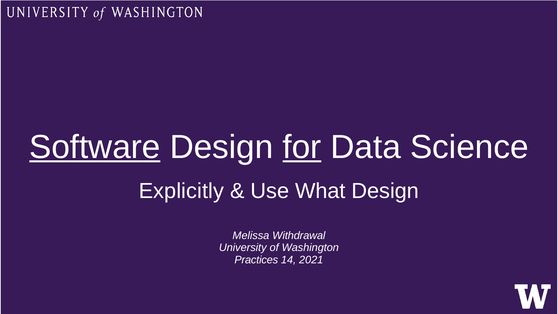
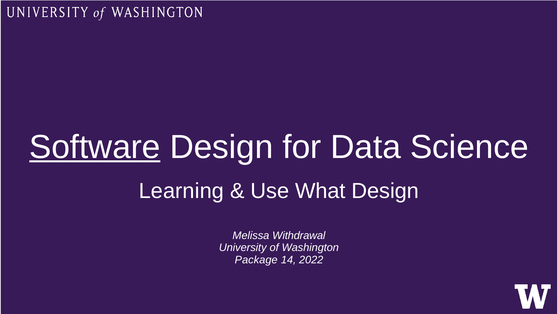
for underline: present -> none (302, 147)
Explicitly: Explicitly -> Learning (181, 191)
Practices: Practices -> Package (256, 260)
2021: 2021 -> 2022 (311, 260)
